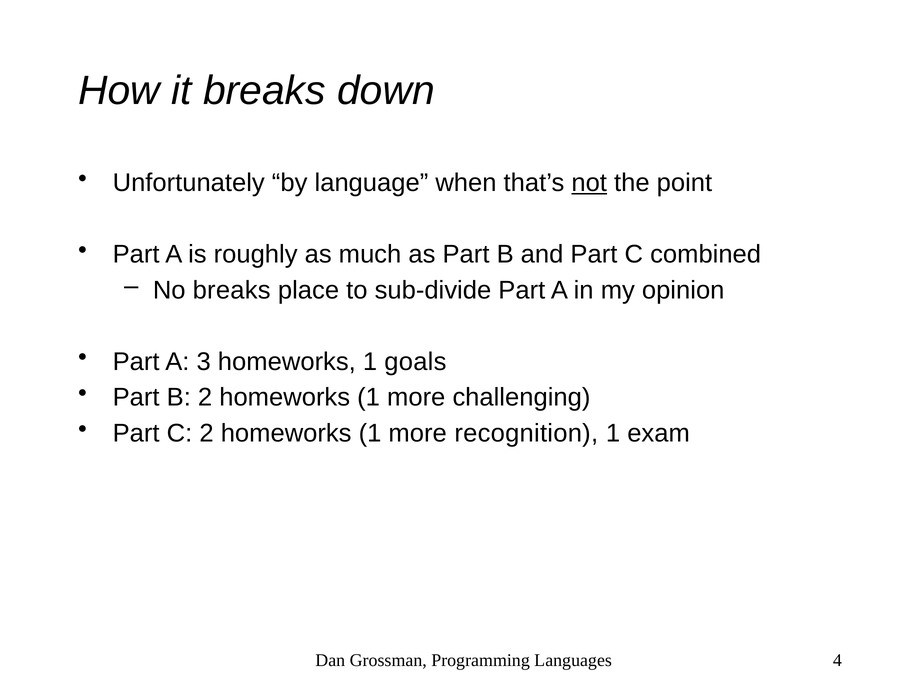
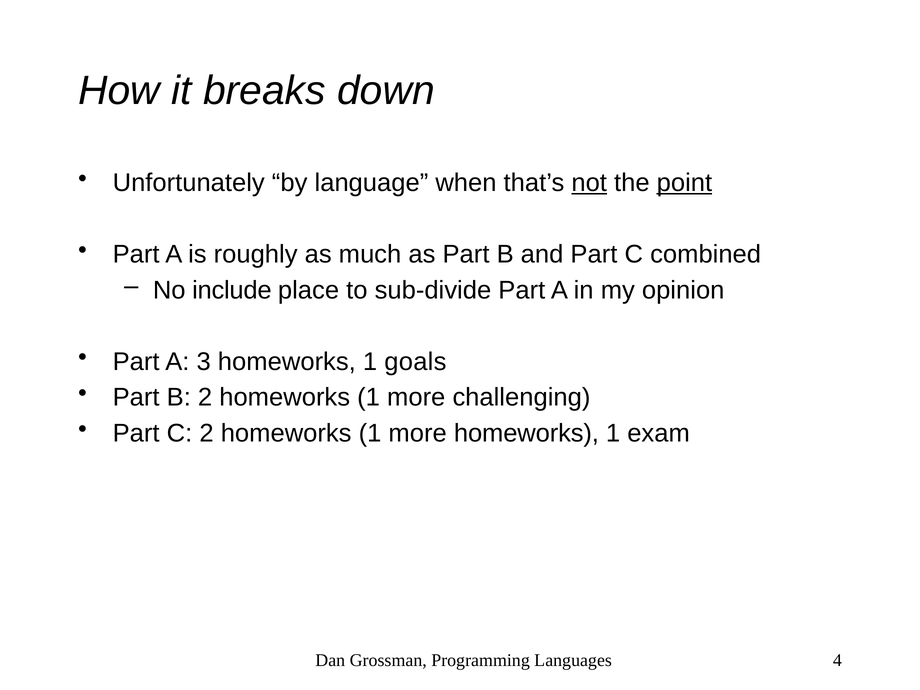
point underline: none -> present (684, 183)
No breaks: breaks -> include (232, 290)
more recognition: recognition -> homeworks (526, 433)
